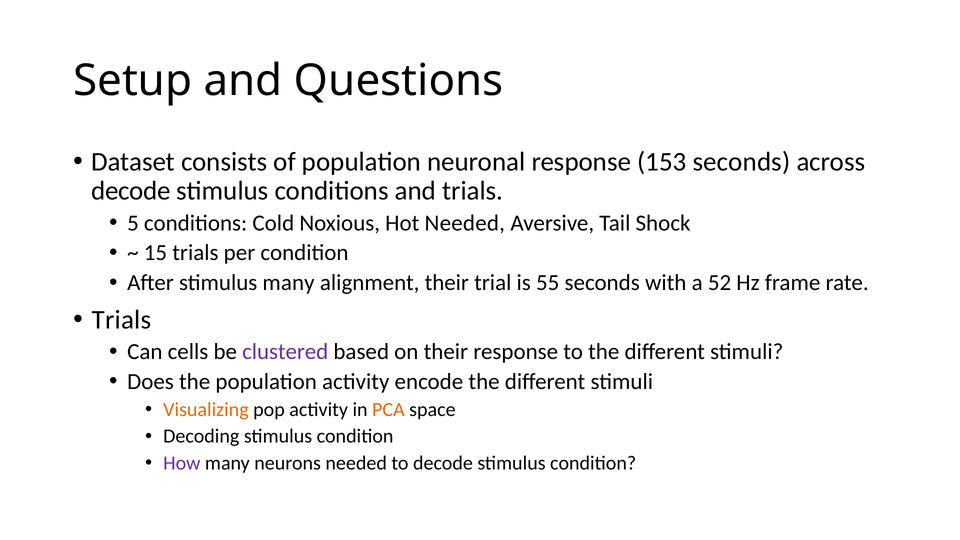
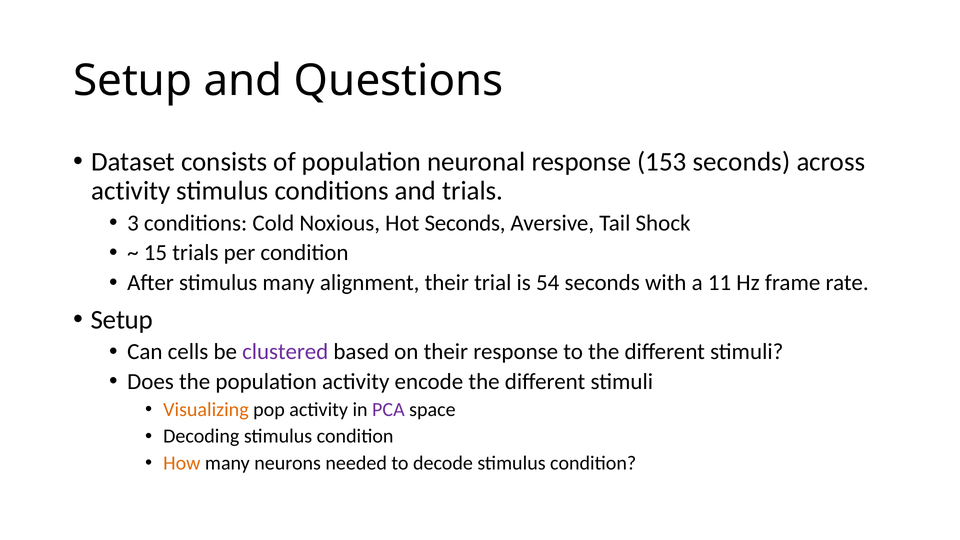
decode: decode -> activity (131, 191)
5: 5 -> 3 (133, 223)
Hot Needed: Needed -> Seconds (465, 223)
55: 55 -> 54 (548, 283)
52: 52 -> 11 (720, 283)
Trials: Trials -> Setup (122, 320)
PCA colour: orange -> purple (388, 410)
How colour: purple -> orange (182, 463)
